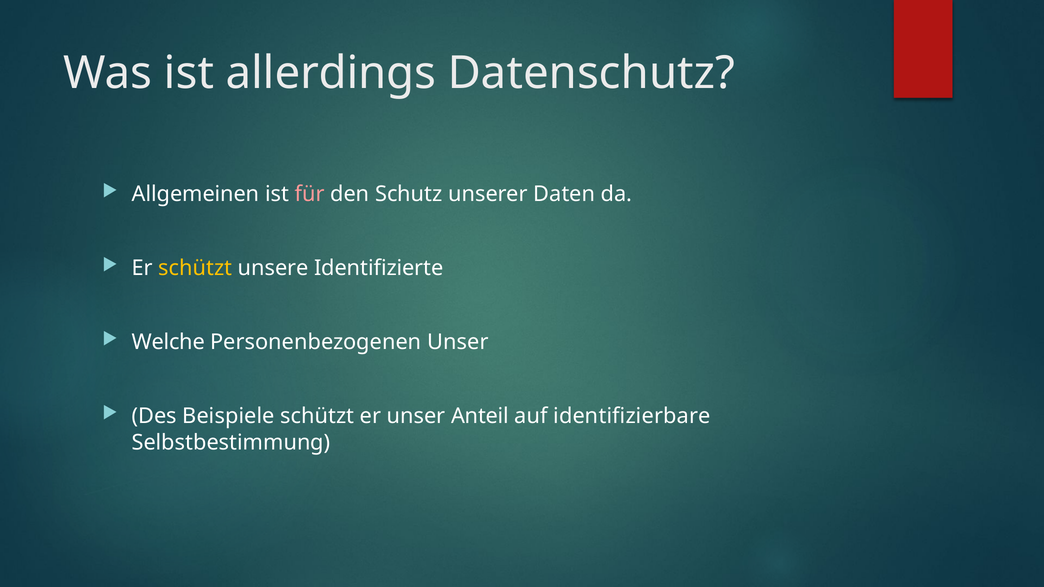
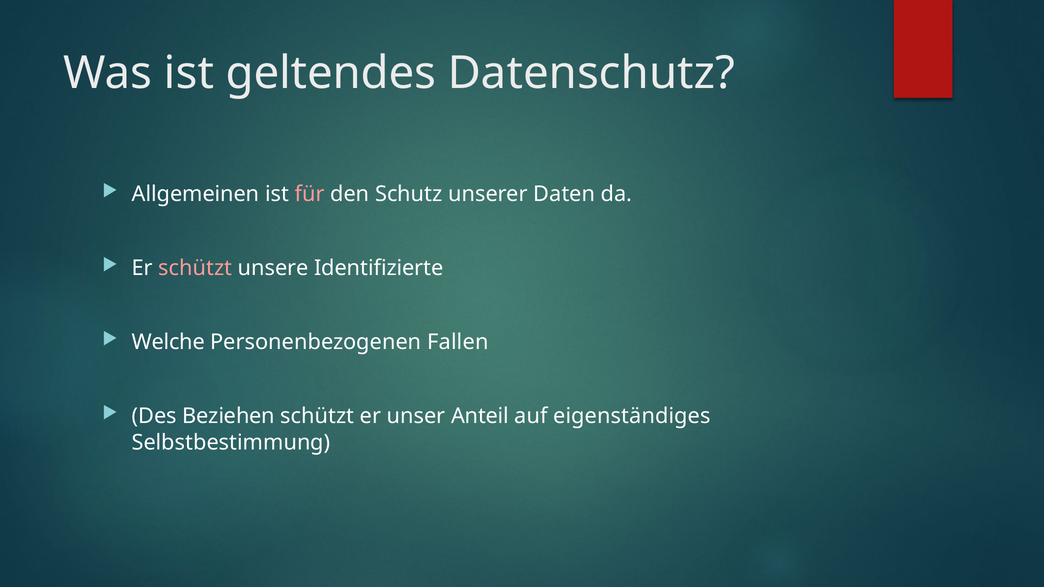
allerdings: allerdings -> geltendes (331, 73)
schützt colour: yellow -> pink (195, 268)
Personenbezogenen Unser: Unser -> Fallen (458, 342)
Beispiele: Beispiele -> Beziehen (229, 416)
identifizierbare: identifizierbare -> eigenständiges (632, 416)
